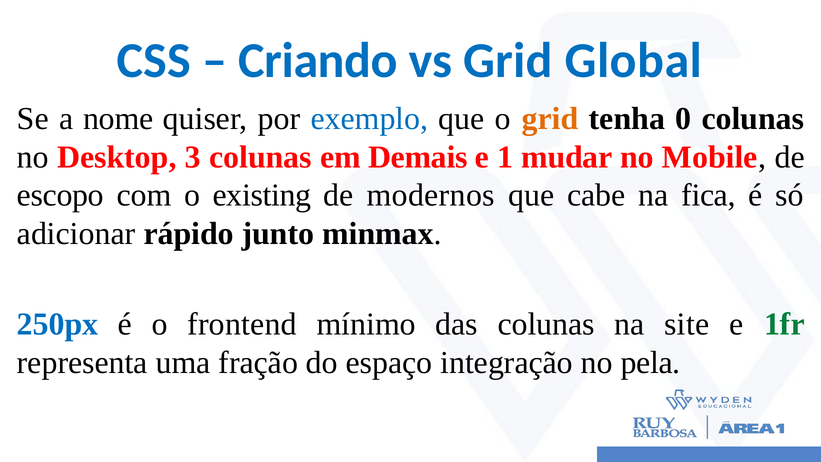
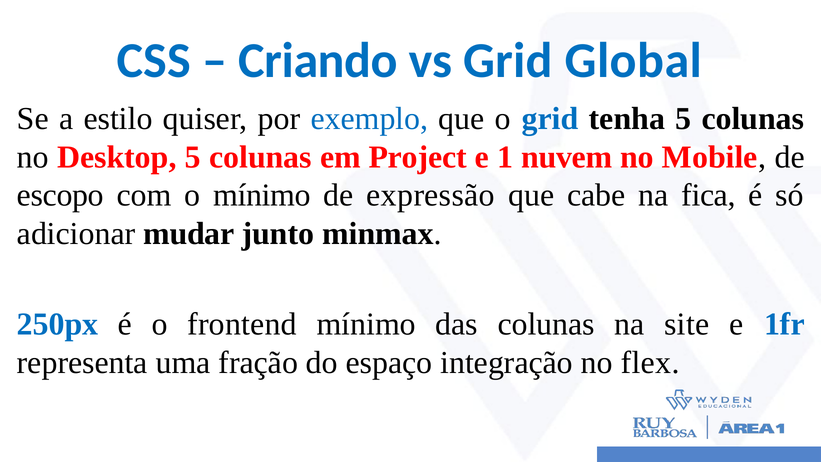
nome: nome -> estilo (118, 119)
grid colour: orange -> blue (550, 119)
tenha 0: 0 -> 5 (683, 119)
Desktop 3: 3 -> 5 (193, 157)
Demais: Demais -> Project (418, 157)
mudar: mudar -> nuvem (567, 157)
o existing: existing -> mínimo (262, 195)
modernos: modernos -> expressão (431, 195)
rápido: rápido -> mudar (189, 234)
1fr colour: green -> blue (784, 324)
pela: pela -> flex (650, 362)
